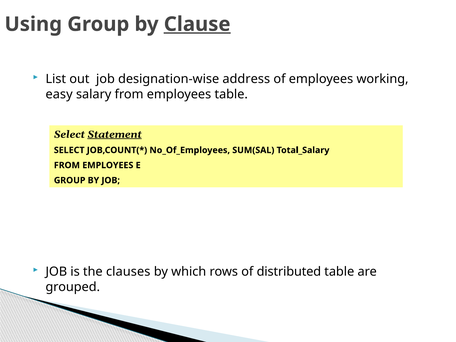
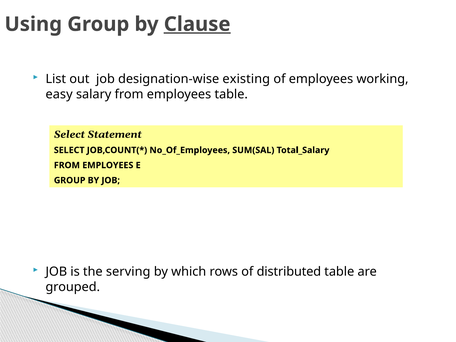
address: address -> existing (246, 79)
Statement underline: present -> none (115, 134)
clauses: clauses -> serving (128, 272)
